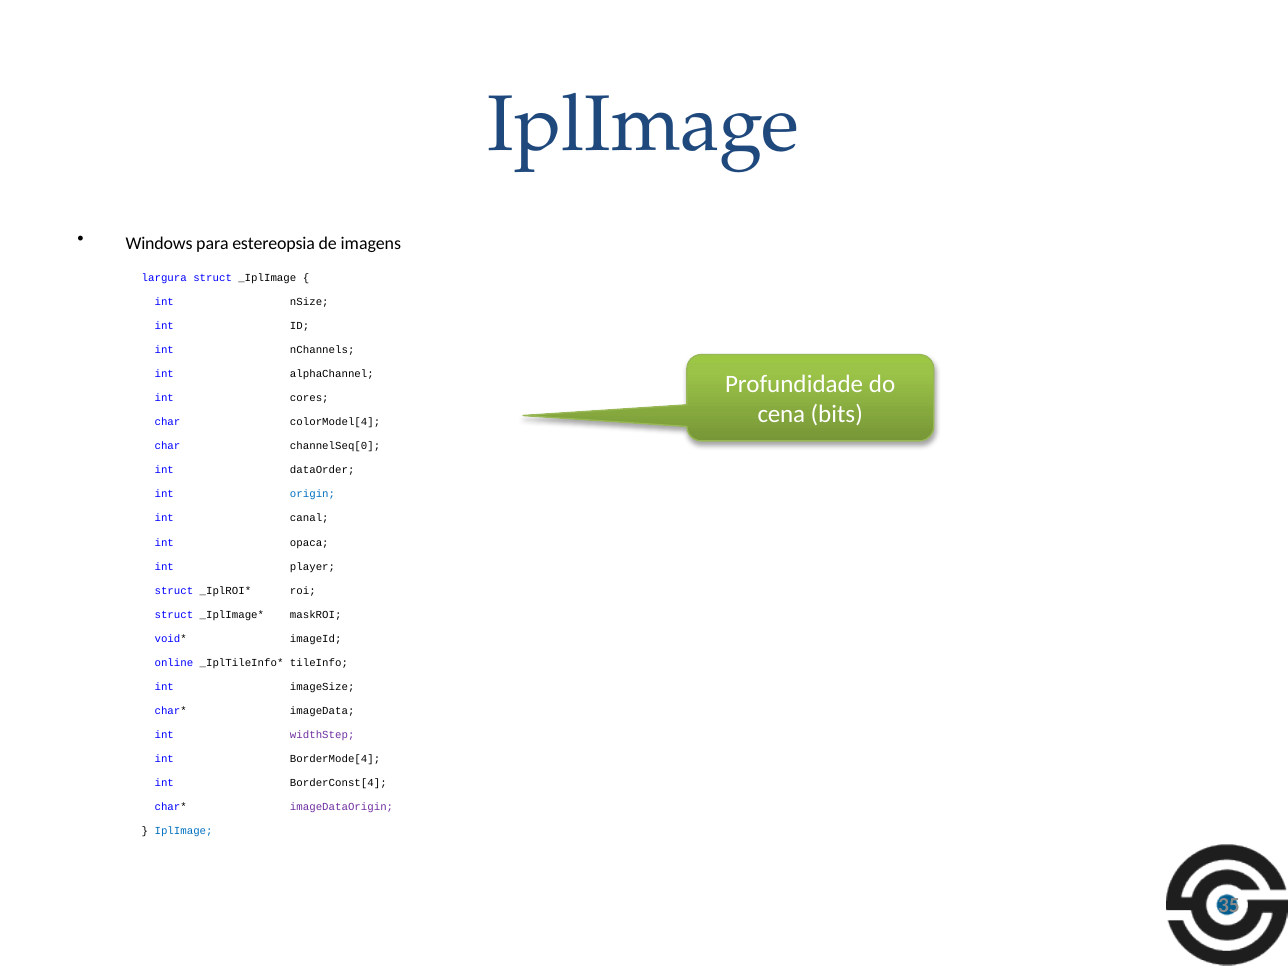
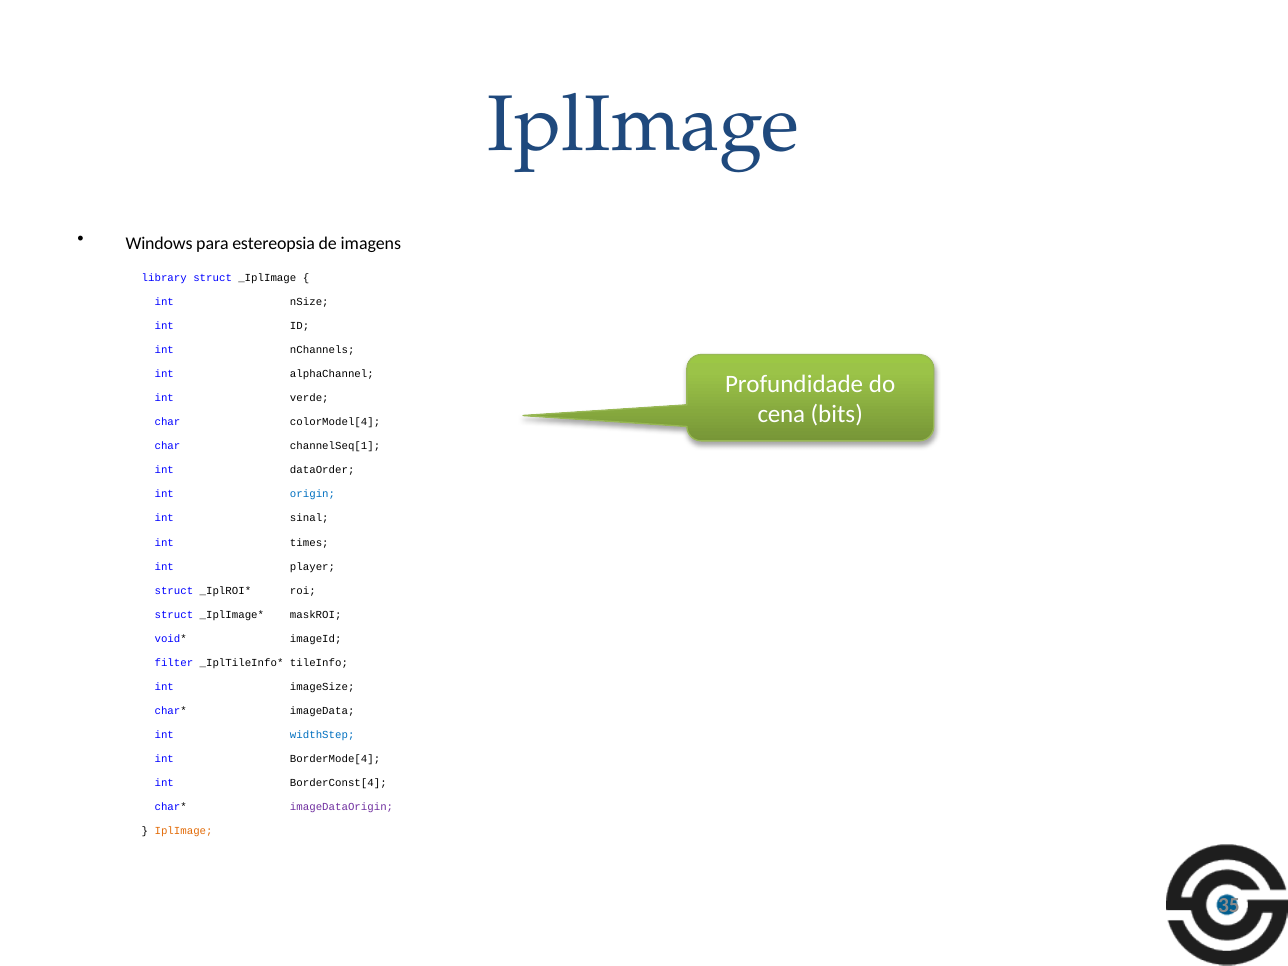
largura: largura -> library (164, 278)
cores: cores -> verde (309, 398)
channelSeq[0: channelSeq[0 -> channelSeq[1 (335, 446)
canal: canal -> sinal (309, 518)
opaca: opaca -> times (309, 542)
online: online -> filter (174, 663)
widthStep colour: purple -> blue (322, 735)
IplImage colour: blue -> orange (184, 831)
